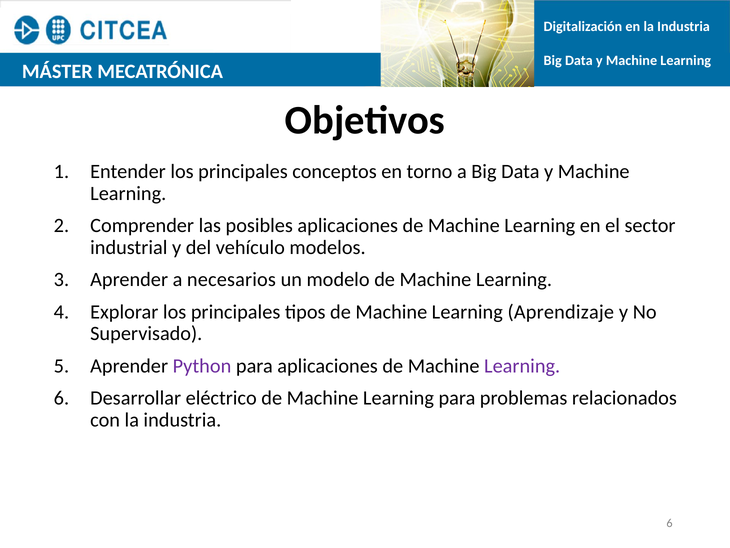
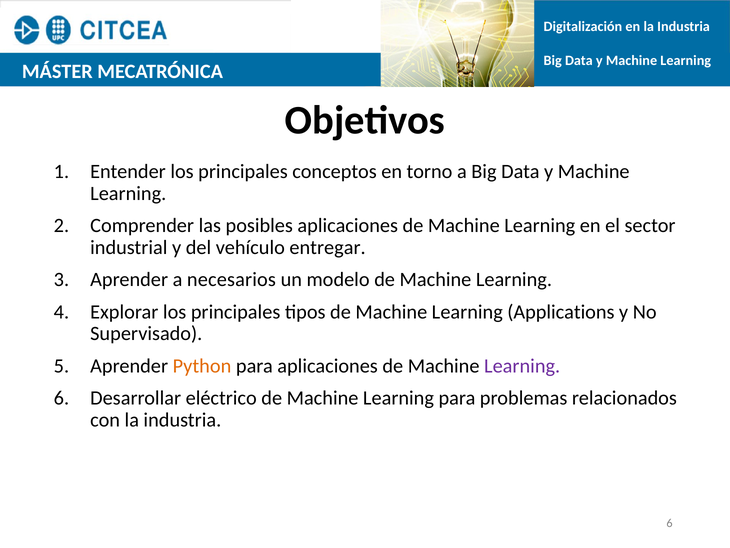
modelos: modelos -> entregar (328, 247)
Aprendizaje: Aprendizaje -> Applications (561, 312)
Python colour: purple -> orange (202, 366)
